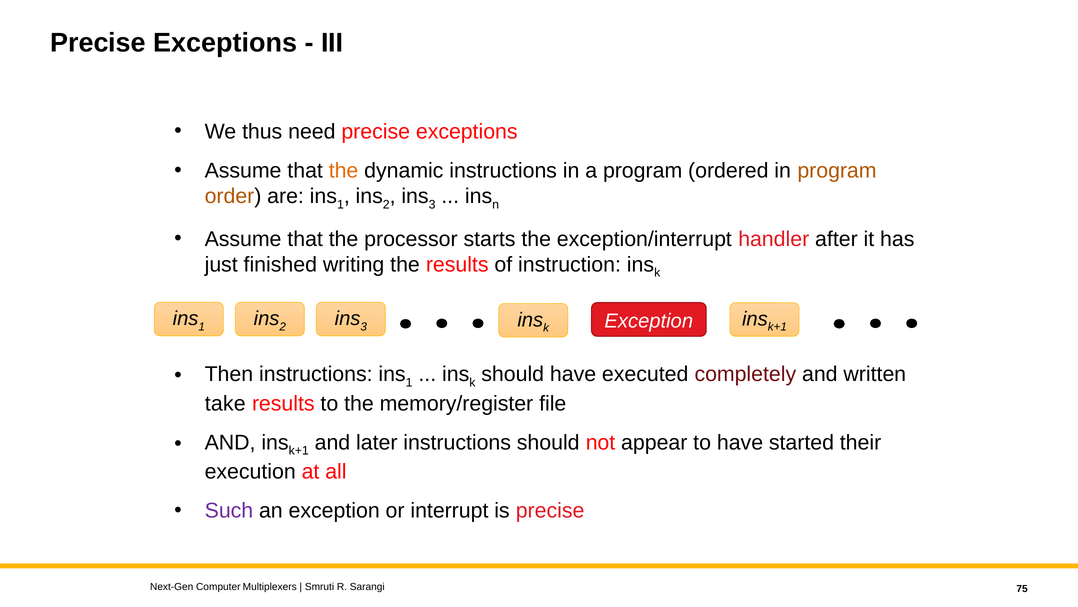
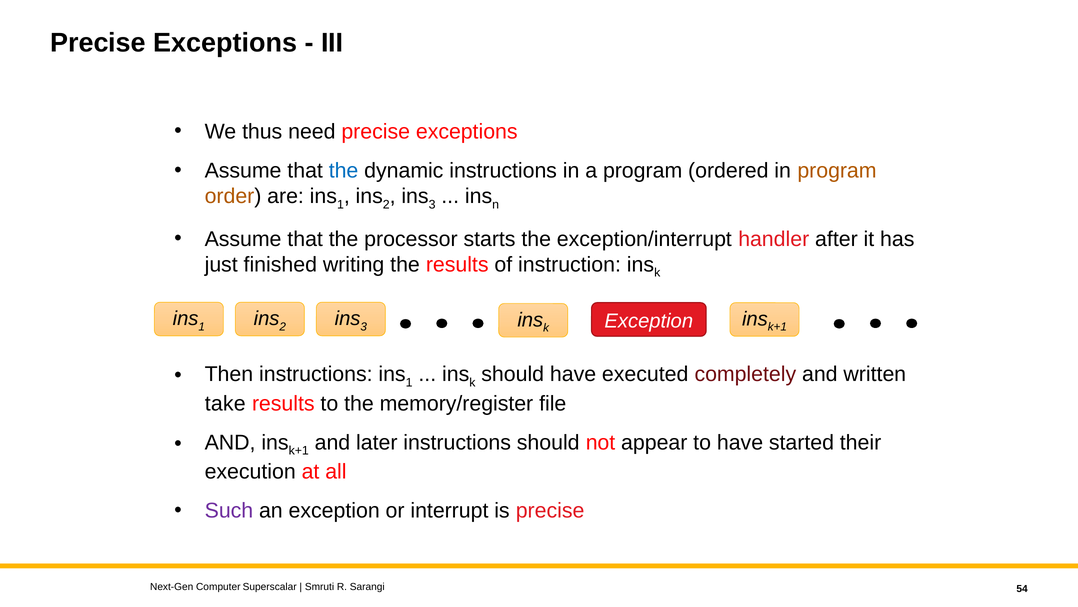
the colour: orange -> blue (344, 171)
Multiplexers: Multiplexers -> Superscalar (270, 586)
75: 75 -> 54 (1022, 588)
